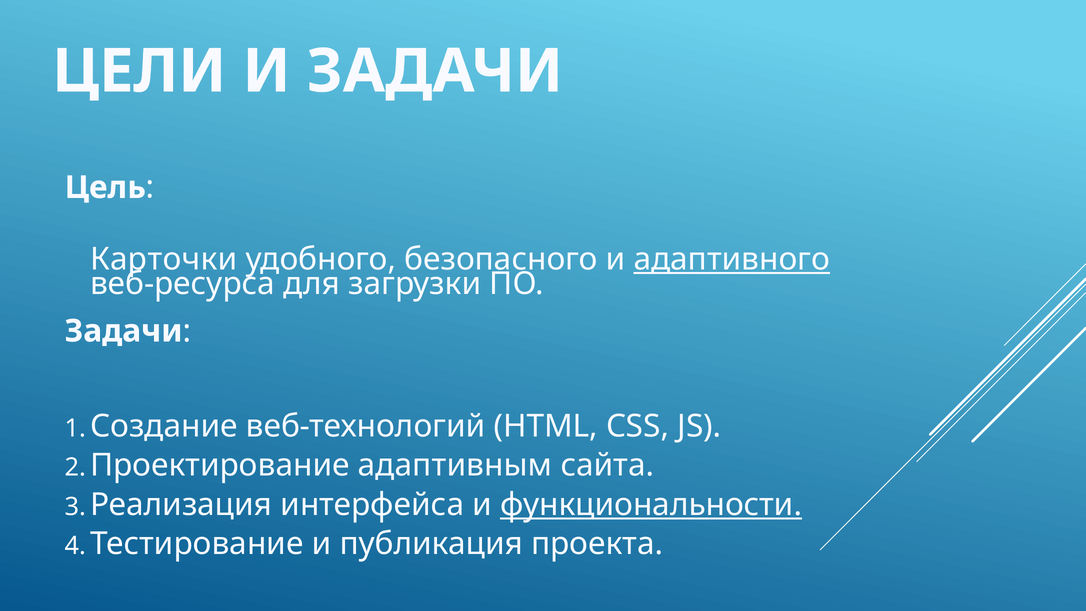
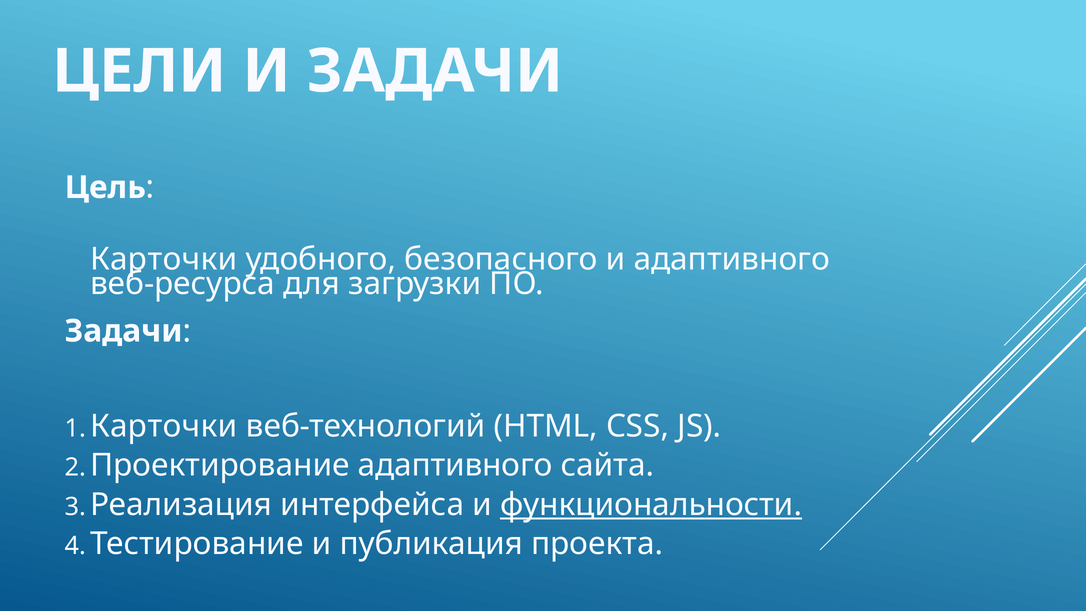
адаптивного underline: present -> none (732, 259)
Создание: Создание -> Карточки (164, 426)
Проектирование адаптивным: адаптивным -> адаптивного (455, 465)
